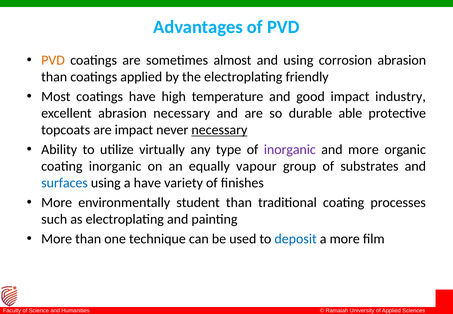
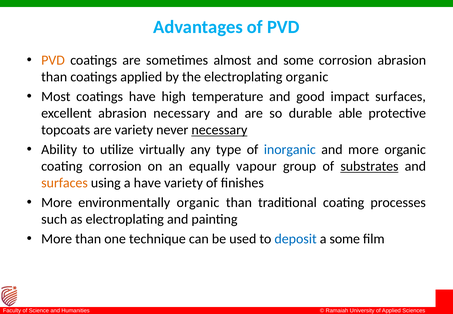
and using: using -> some (298, 60)
electroplating friendly: friendly -> organic (307, 77)
impact industry: industry -> surfaces (401, 96)
are impact: impact -> variety (134, 130)
inorganic colour: purple -> blue (290, 149)
coating inorganic: inorganic -> corrosion (115, 166)
substrates underline: none -> present (369, 166)
surfaces colour: blue -> orange (65, 183)
environmentally student: student -> organic (198, 202)
a more: more -> some (345, 239)
